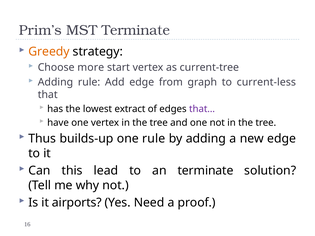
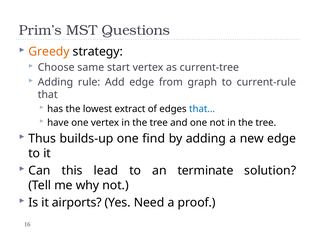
MST Terminate: Terminate -> Questions (136, 30)
more: more -> same (91, 67)
current-less: current-less -> current-rule (266, 82)
that… colour: purple -> blue (202, 109)
one rule: rule -> find (154, 139)
